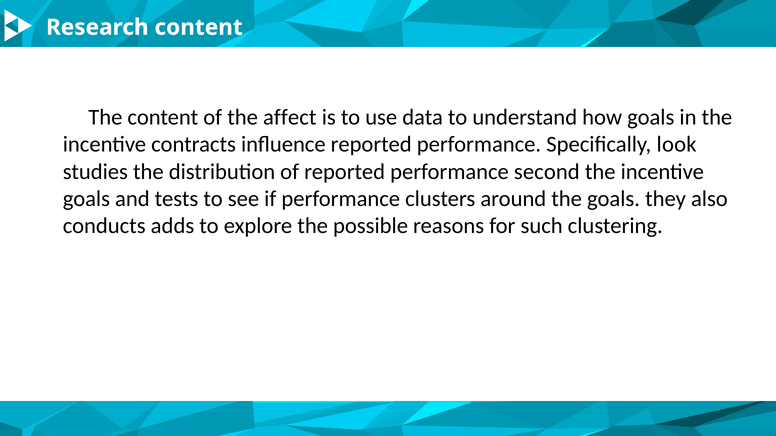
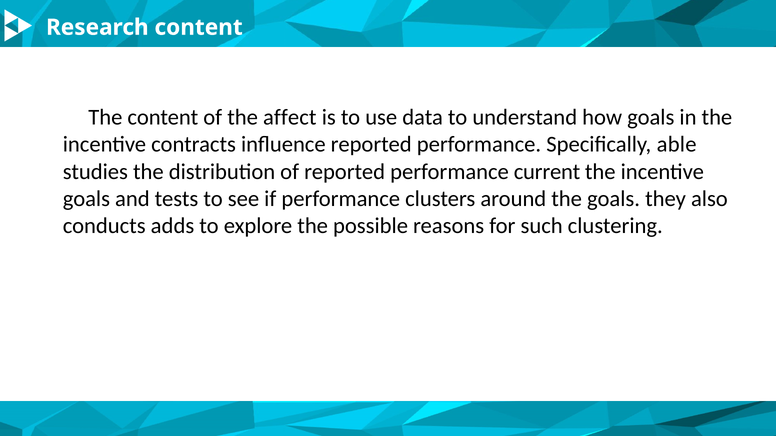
look: look -> able (677, 145)
second: second -> current (547, 172)
